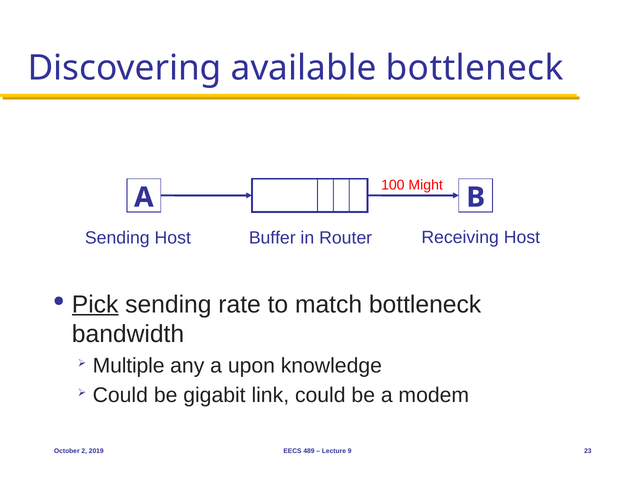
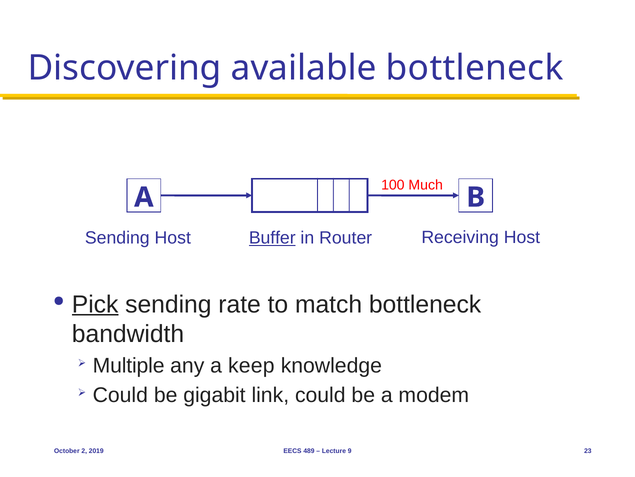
Might: Might -> Much (426, 185)
Buffer underline: none -> present (272, 237)
upon: upon -> keep (251, 365)
